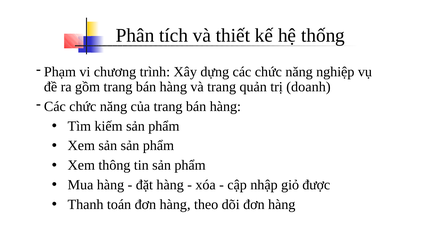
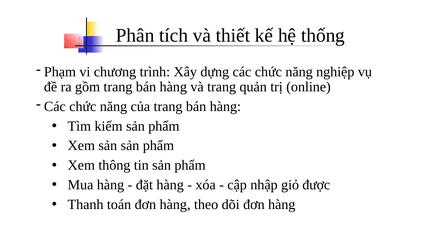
doanh: doanh -> online (309, 87)
